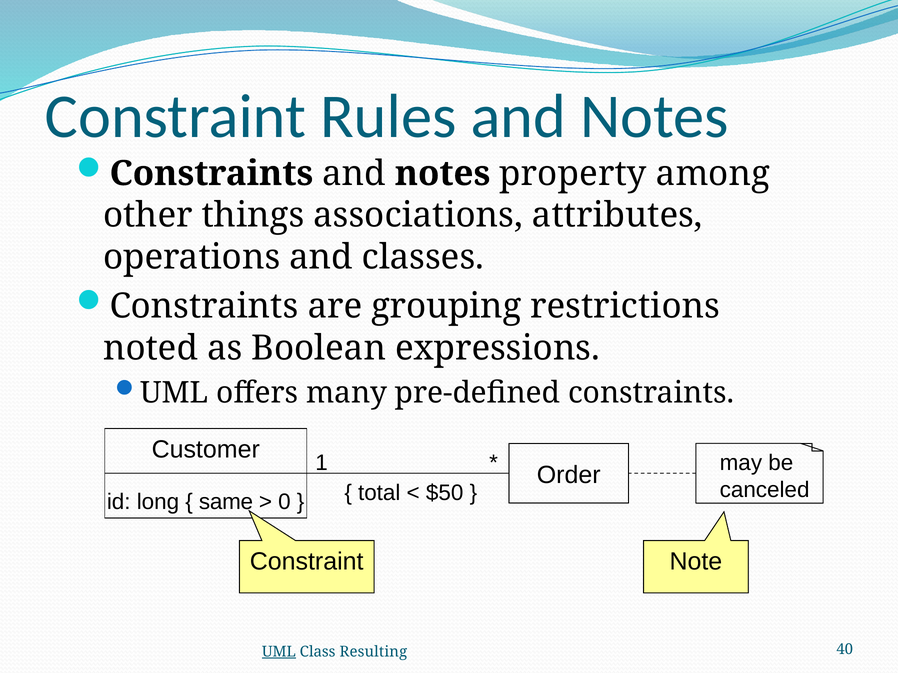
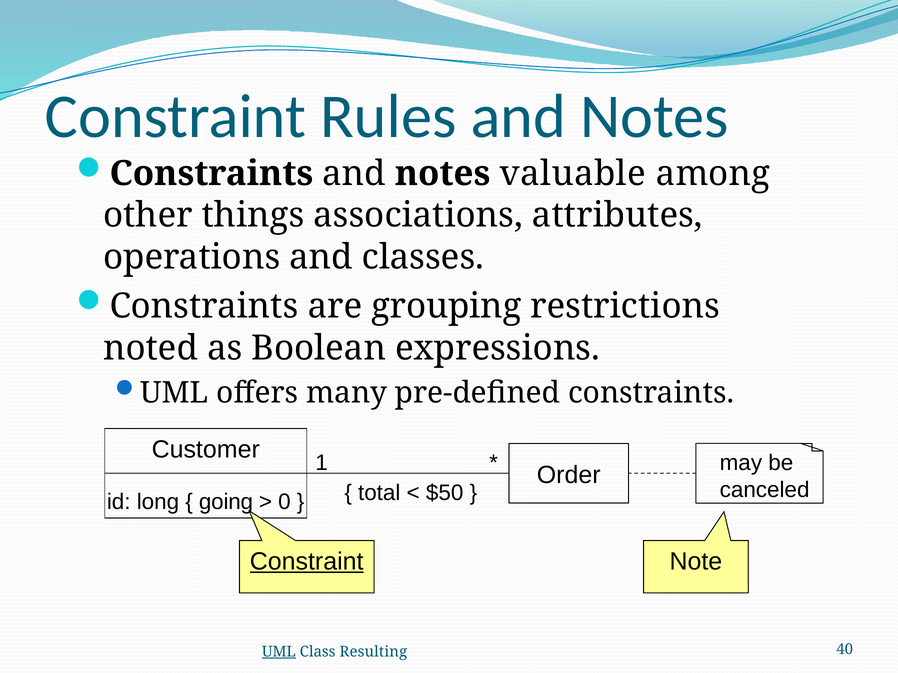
property: property -> valuable (573, 174)
same: same -> going (226, 502)
Constraint underline: none -> present (307, 562)
